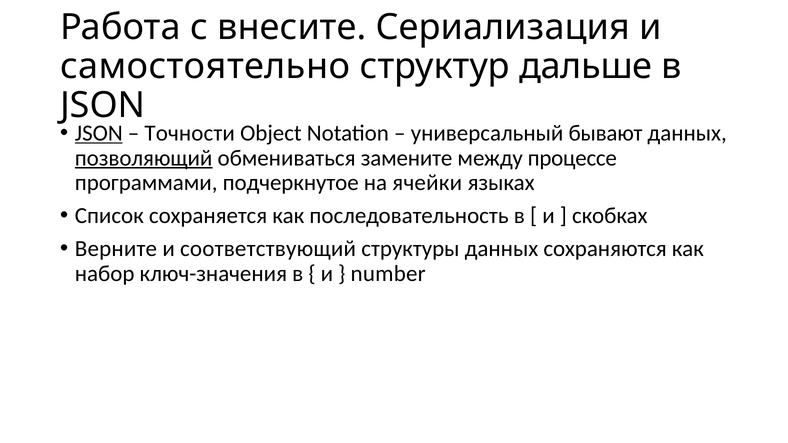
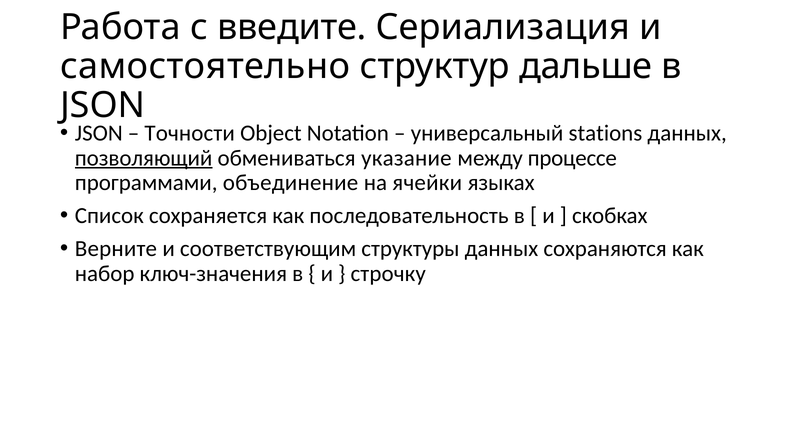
внесите: внесите -> введите (292, 27)
JSON underline: present -> none (99, 133)
бывают: бывают -> stations (605, 133)
замените: замените -> указание (406, 158)
подчеркнутое: подчеркнутое -> объединение (291, 183)
соответствующий: соответствующий -> соответствующим (268, 249)
number: number -> строчку (388, 274)
